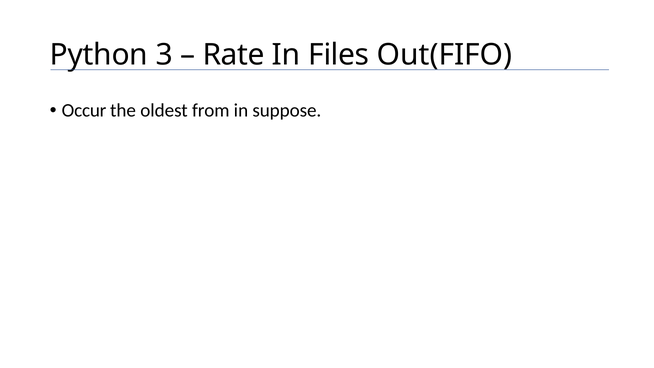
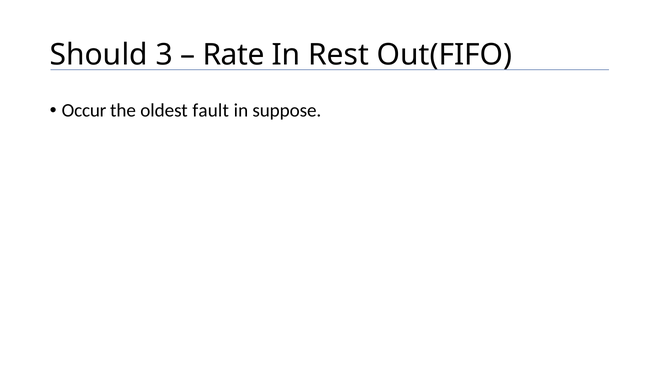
Python: Python -> Should (99, 55)
Files: Files -> Rest (339, 55)
from: from -> fault (211, 111)
